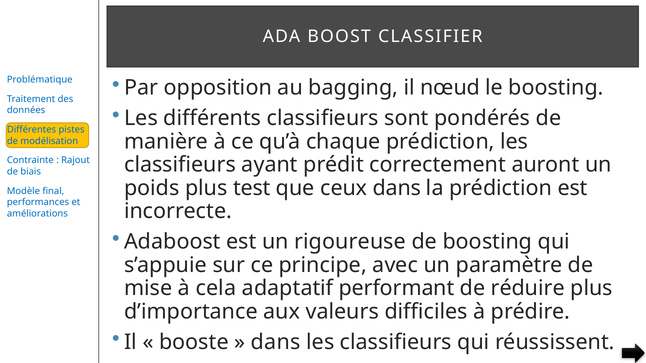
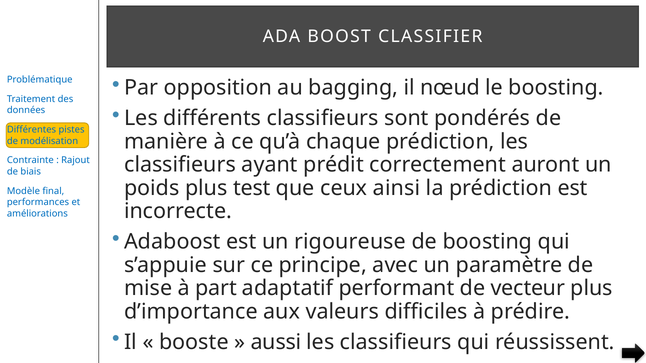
ceux dans: dans -> ainsi (397, 188)
cela: cela -> part (216, 289)
réduire: réduire -> vecteur (528, 289)
dans: dans -> aussi (276, 342)
